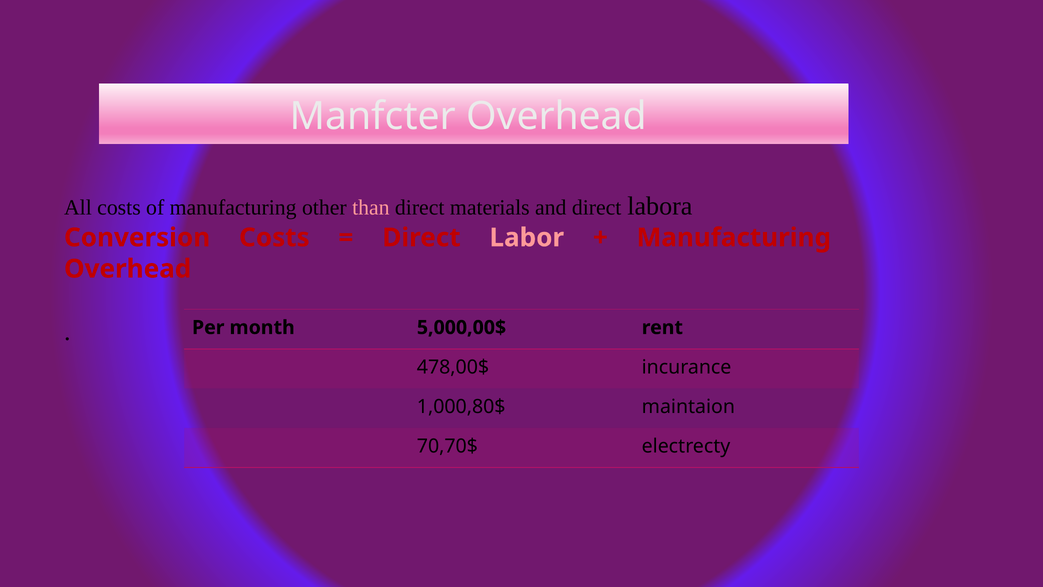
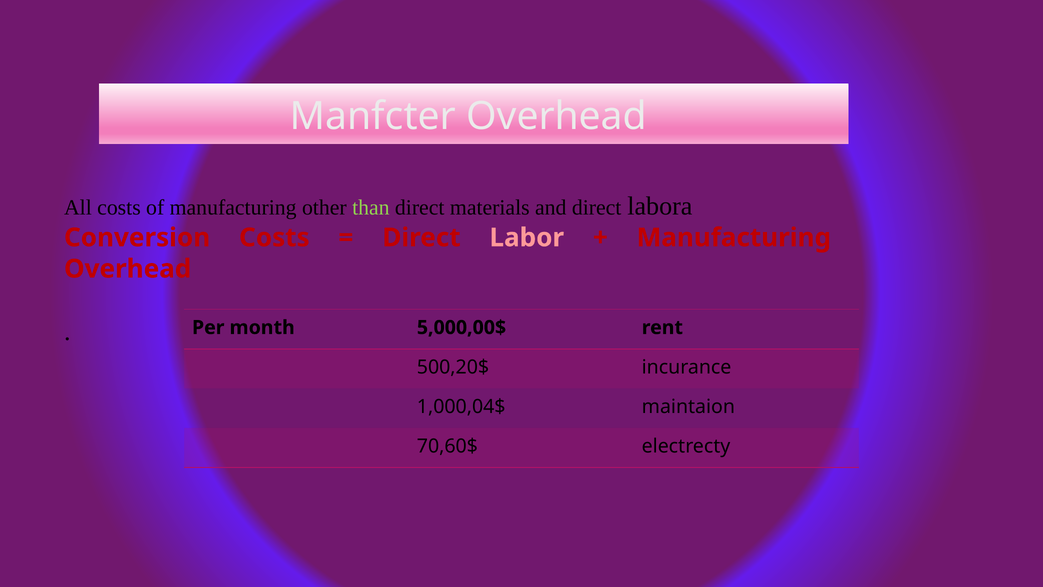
than colour: pink -> light green (371, 208)
478,00$: 478,00$ -> 500,20$ (453, 367)
1,000,80$: 1,000,80$ -> 1,000,04$ (461, 406)
70,70$: 70,70$ -> 70,60$ (447, 446)
